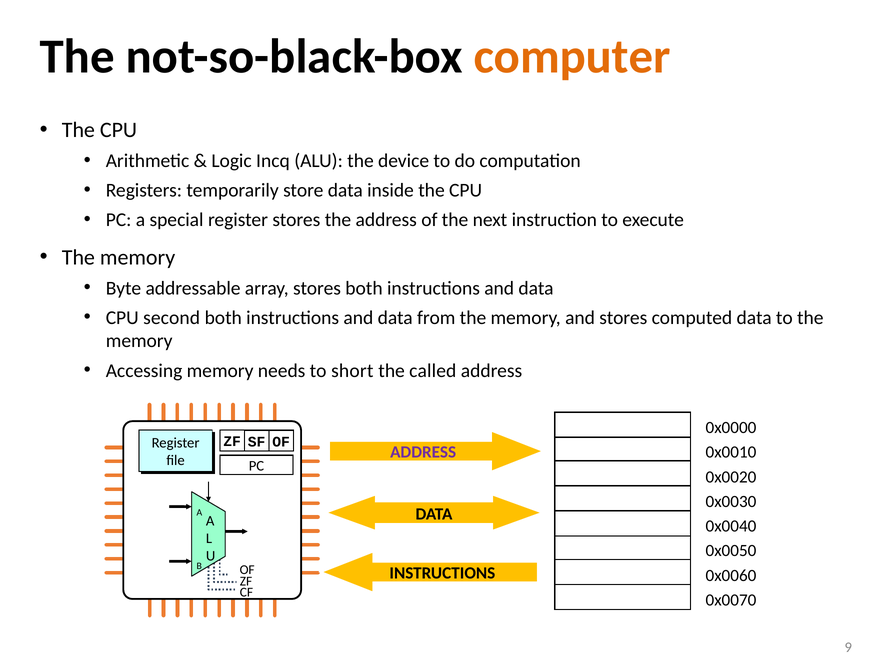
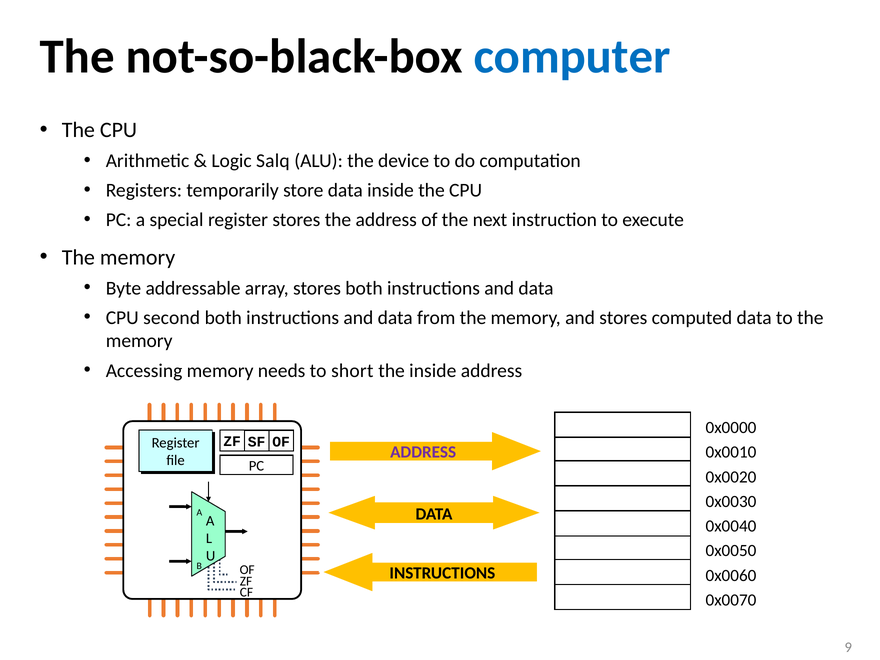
computer colour: orange -> blue (572, 57)
Incq: Incq -> Salq (273, 161)
the called: called -> inside (433, 371)
